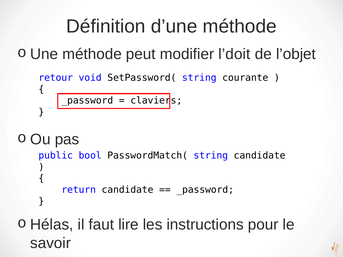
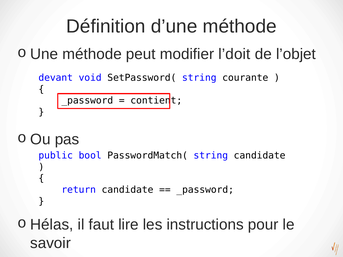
retour: retour -> devant (56, 78)
claviers: claviers -> contient (156, 101)
